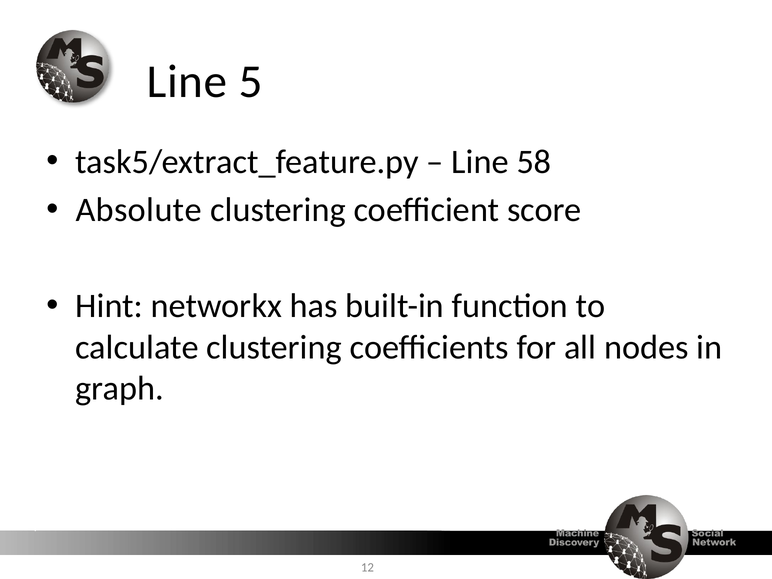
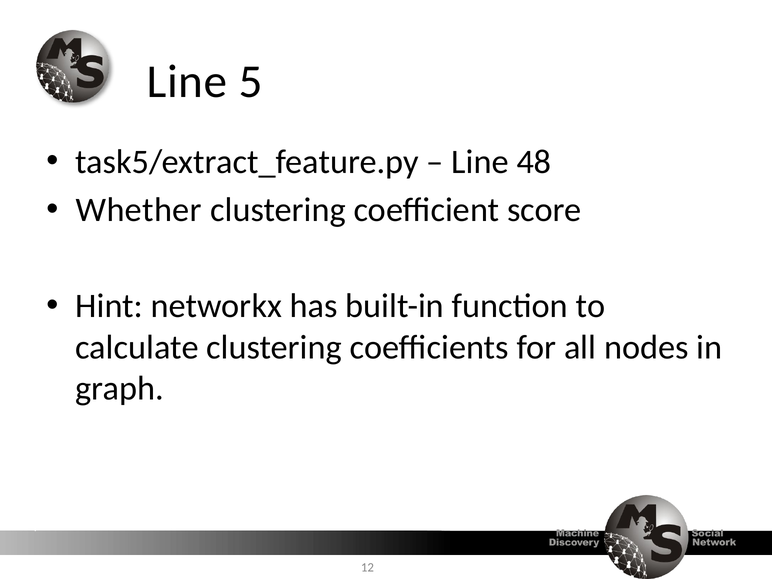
58: 58 -> 48 (534, 162)
Absolute: Absolute -> Whether (139, 210)
